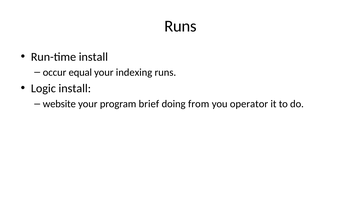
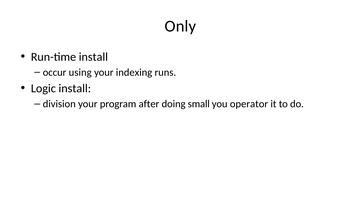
Runs: Runs -> Only (180, 26)
equal: equal -> using (80, 72)
website: website -> division (59, 104)
brief: brief -> after (149, 104)
from: from -> small (199, 104)
